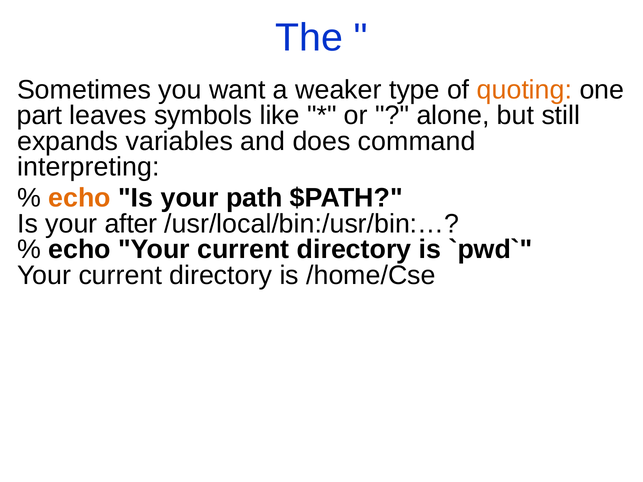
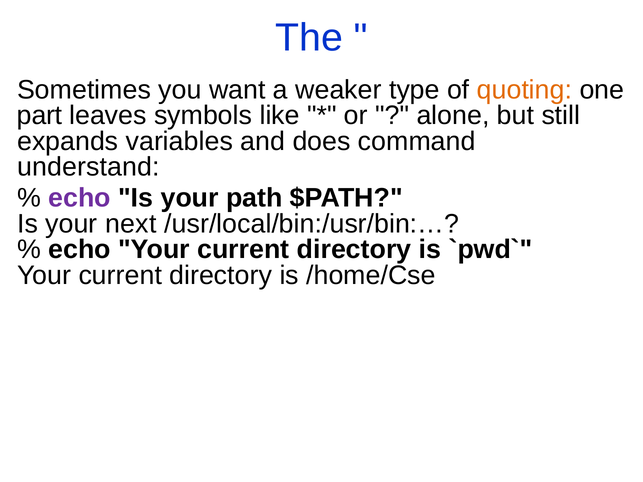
interpreting: interpreting -> understand (88, 167)
echo colour: orange -> purple (80, 198)
after: after -> next (131, 224)
